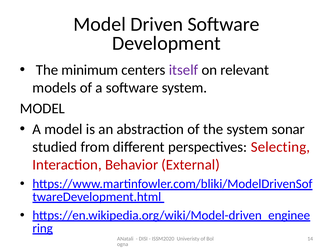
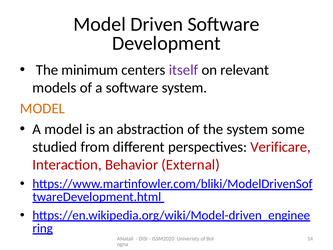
MODEL colour: black -> orange (42, 108)
sonar: sonar -> some (288, 129)
Selecting: Selecting -> Verificare (281, 147)
